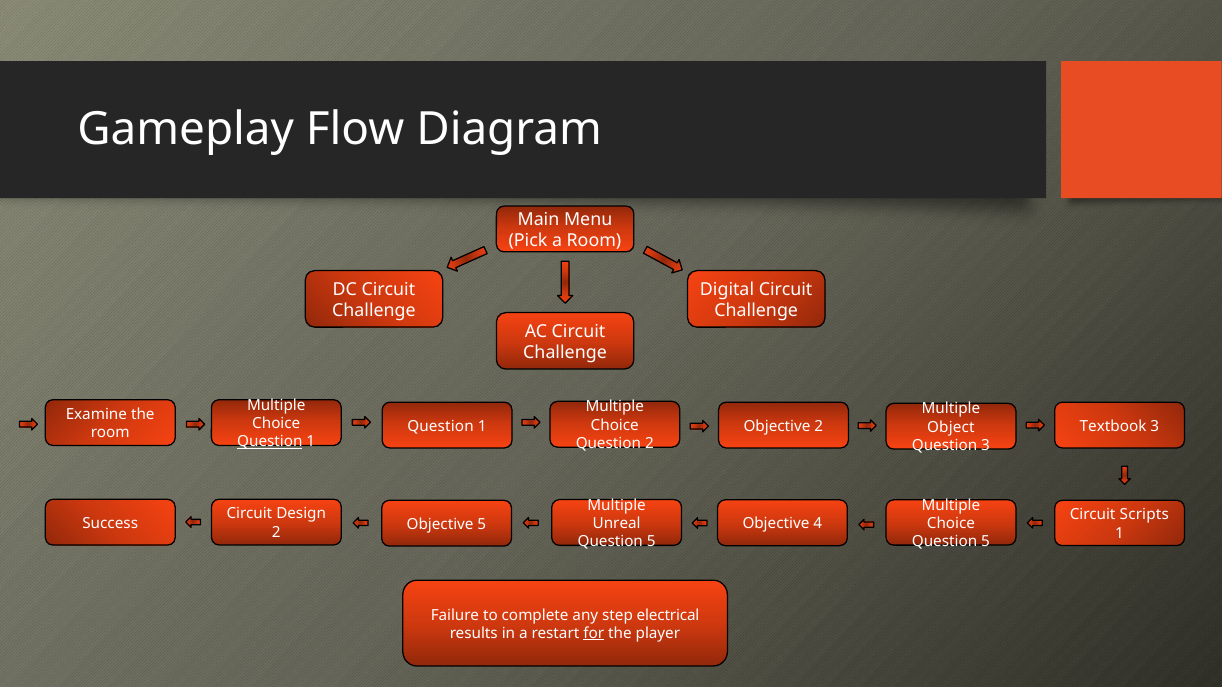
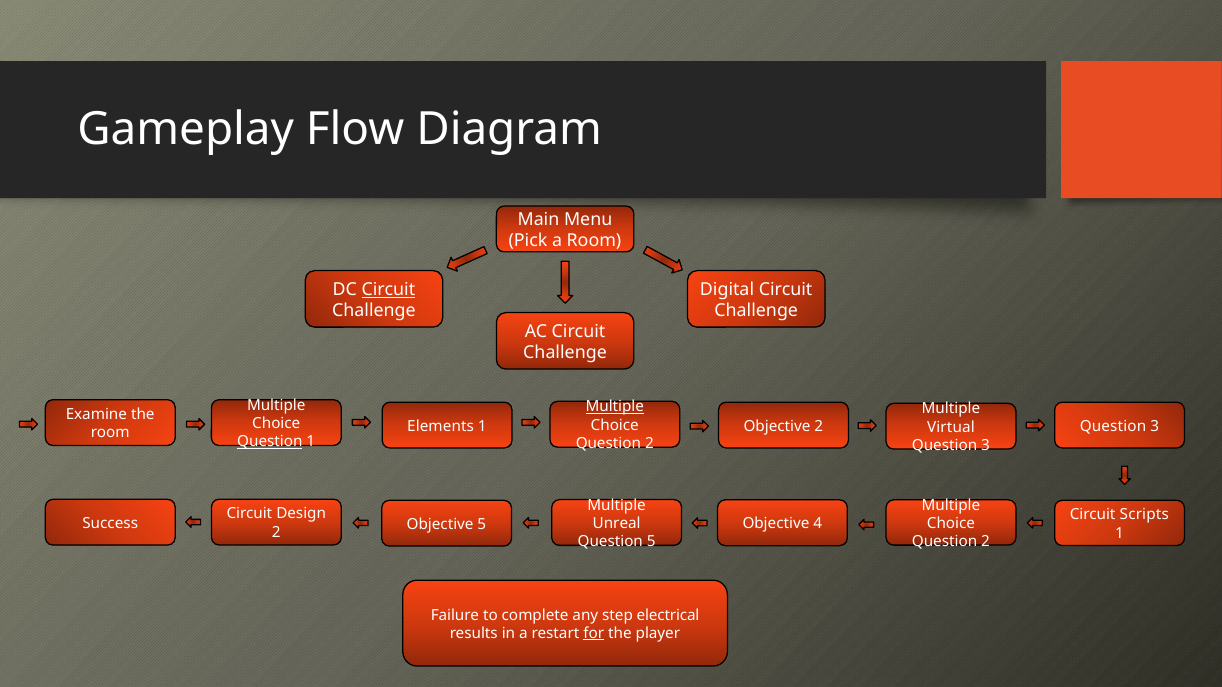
Circuit underline: none -> present (388, 290)
Multiple underline: none -> present (615, 407)
Question: Question -> Elements (441, 426)
Textbook: Textbook -> Question (1113, 426)
Object: Object -> Virtual (951, 427)
5: 5 -> 2 (986, 542)
